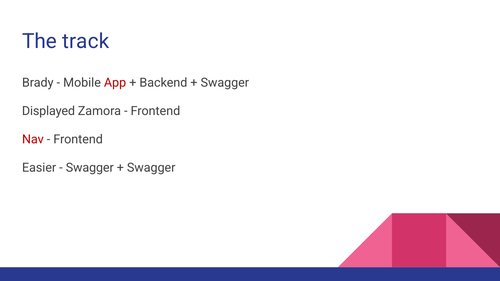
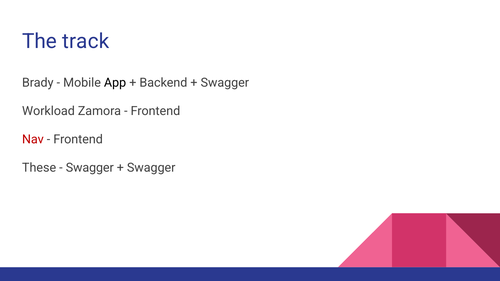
App colour: red -> black (115, 83)
Displayed: Displayed -> Workload (48, 111)
Easier: Easier -> These (39, 168)
